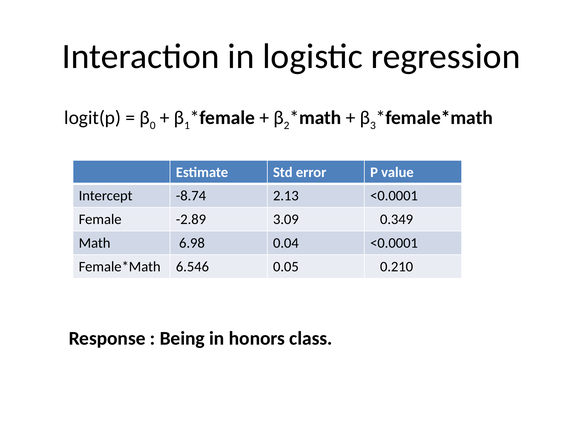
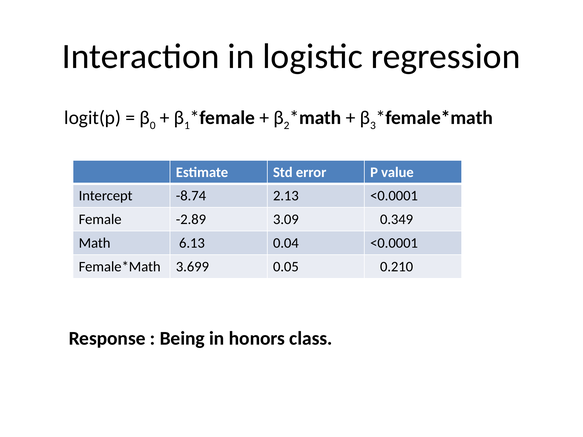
6.98: 6.98 -> 6.13 (192, 243)
6.546: 6.546 -> 3.699 (192, 267)
